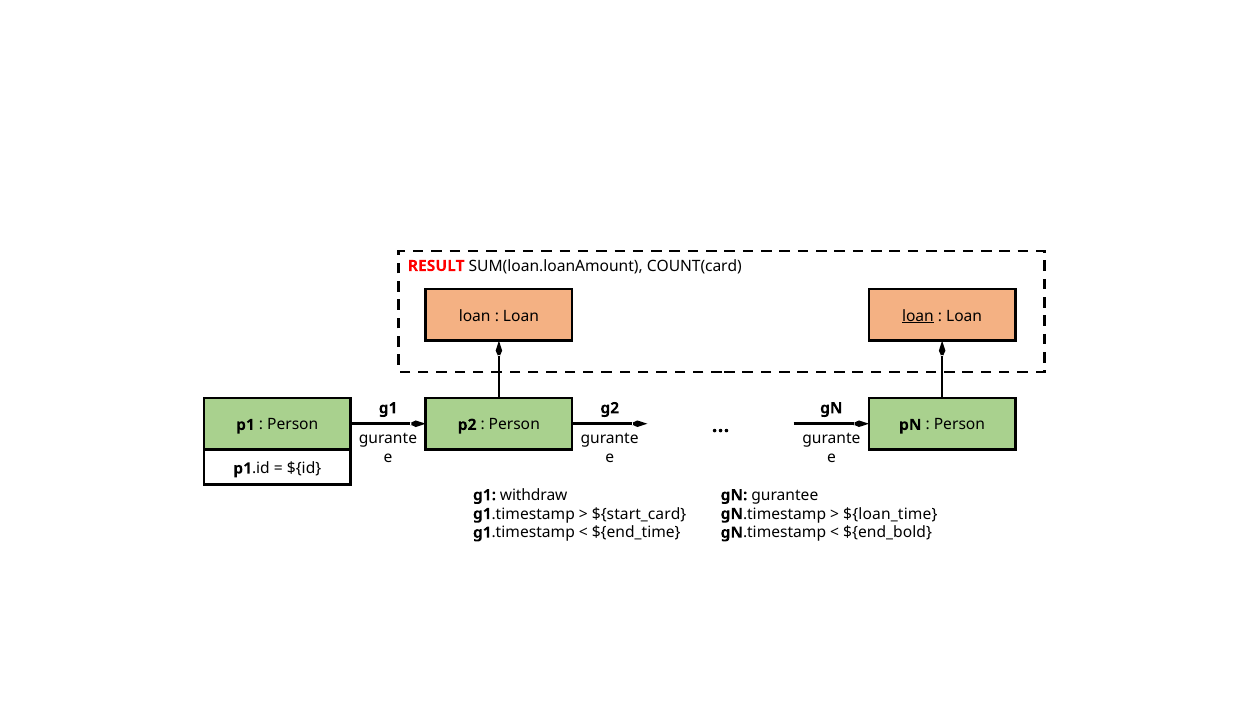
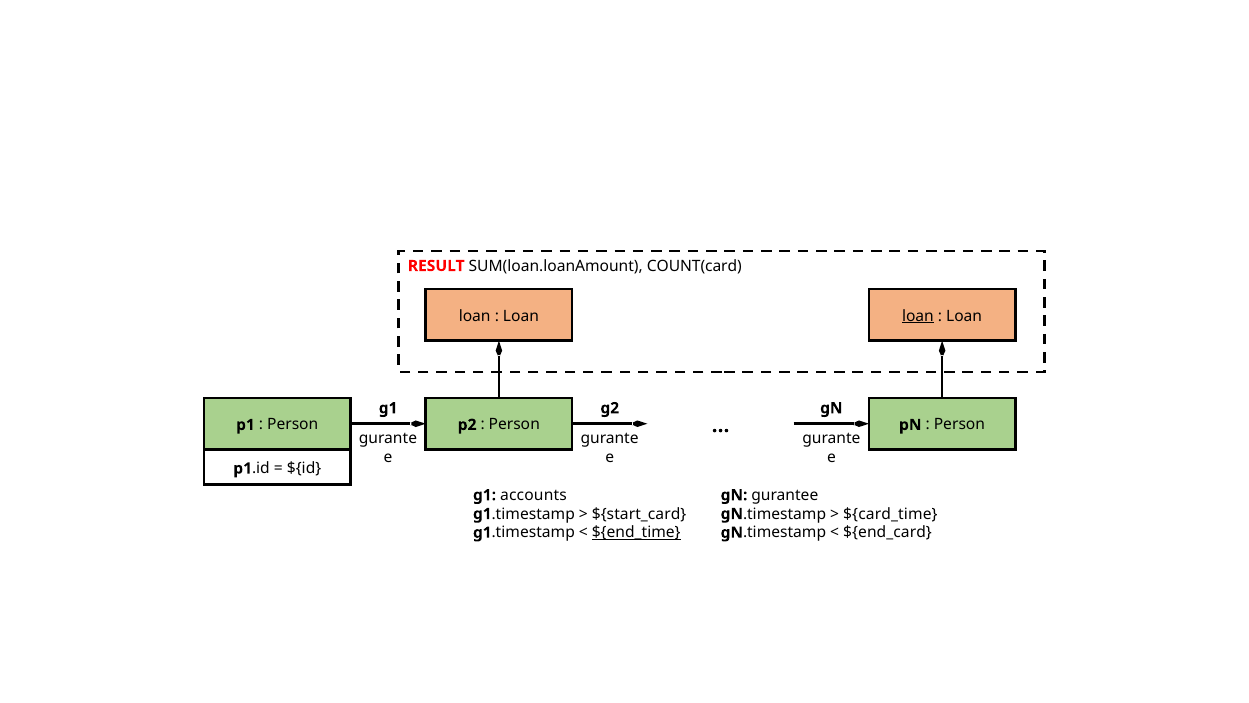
withdraw: withdraw -> accounts (534, 495)
${loan_time: ${loan_time -> ${card_time (890, 514)
${end_time underline: none -> present (636, 532)
${end_bold: ${end_bold -> ${end_card (888, 532)
